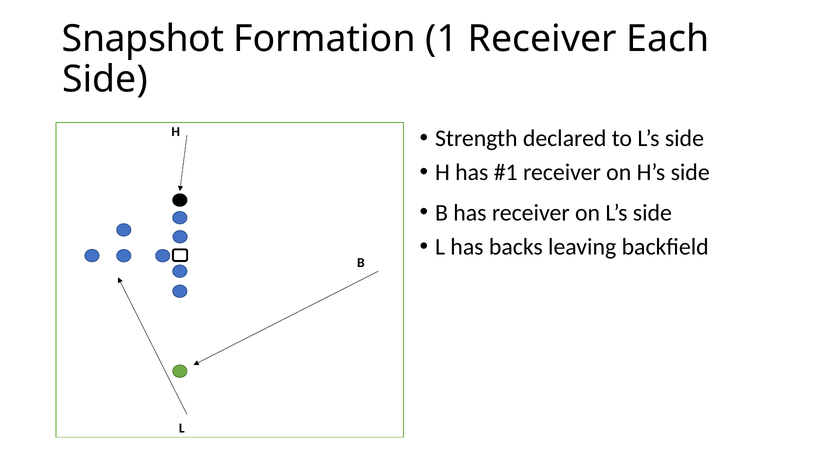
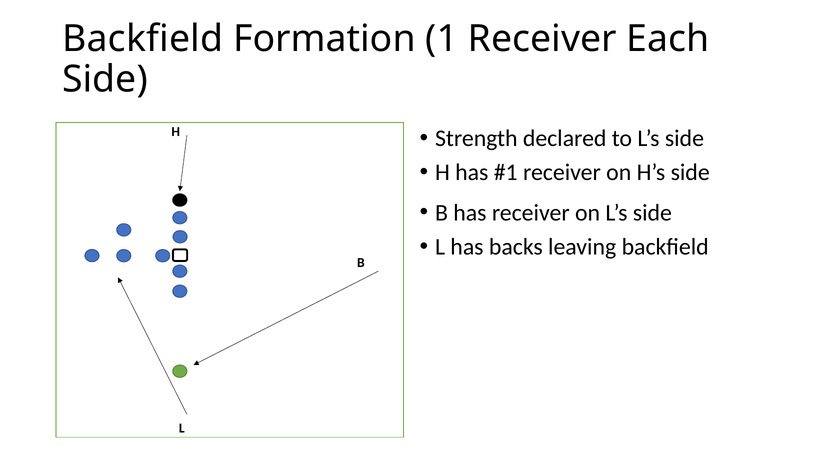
Snapshot: Snapshot -> Backfield (143, 39)
